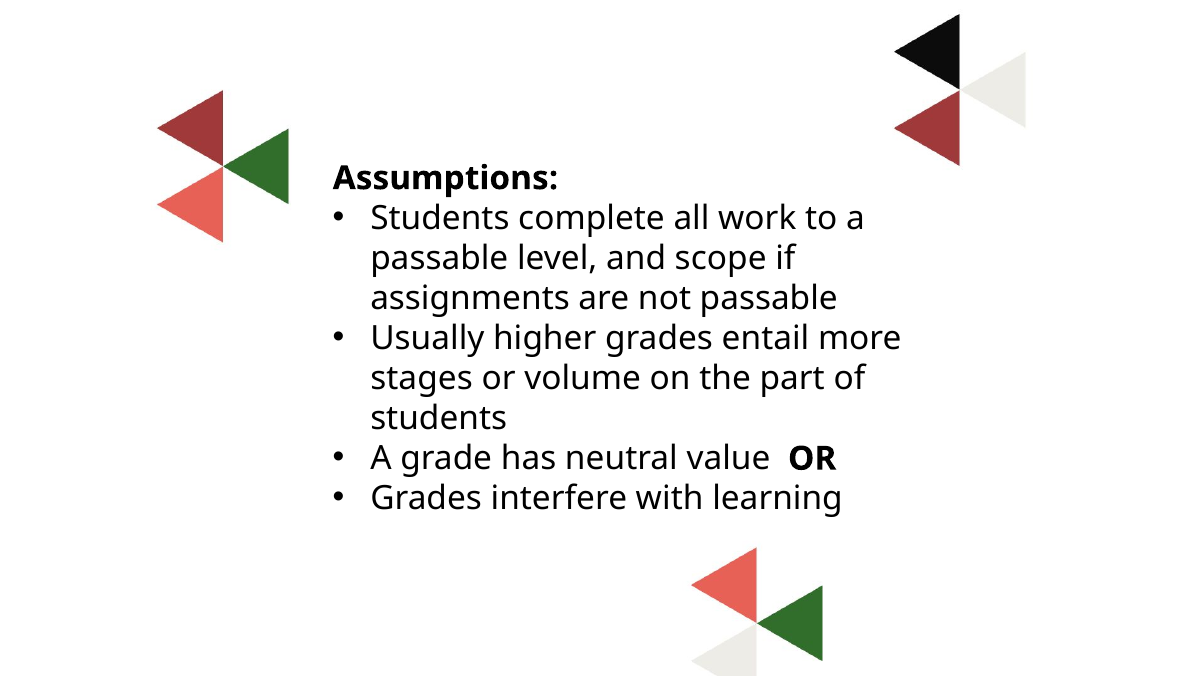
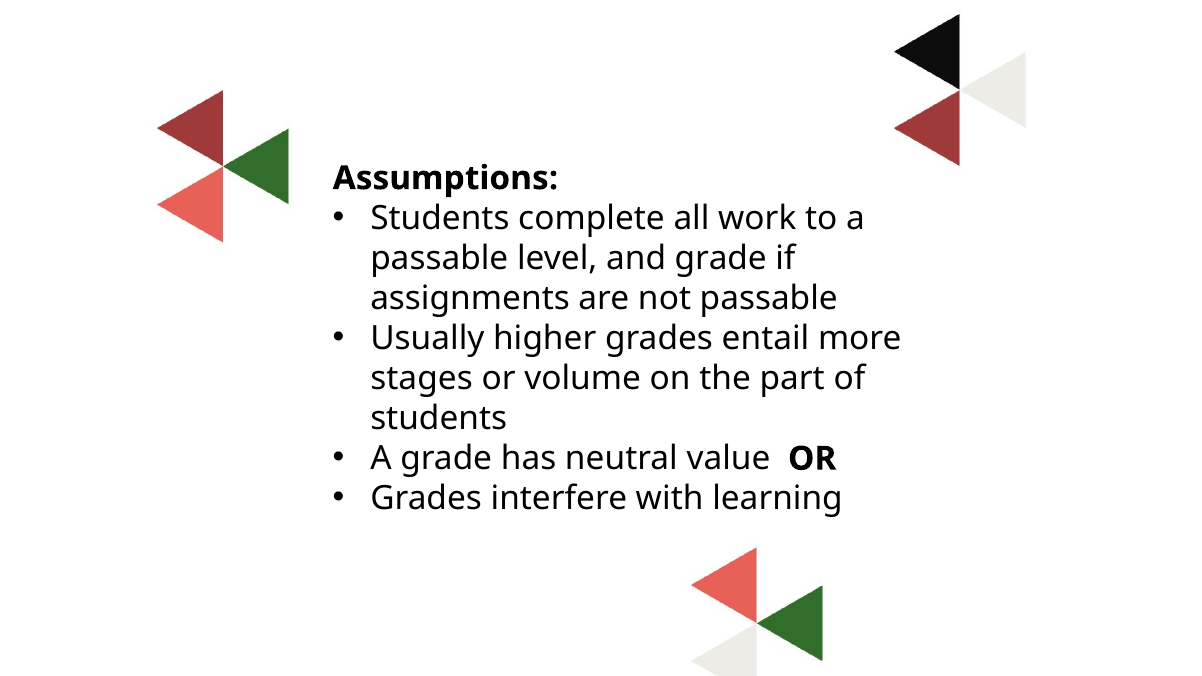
and scope: scope -> grade (721, 258)
